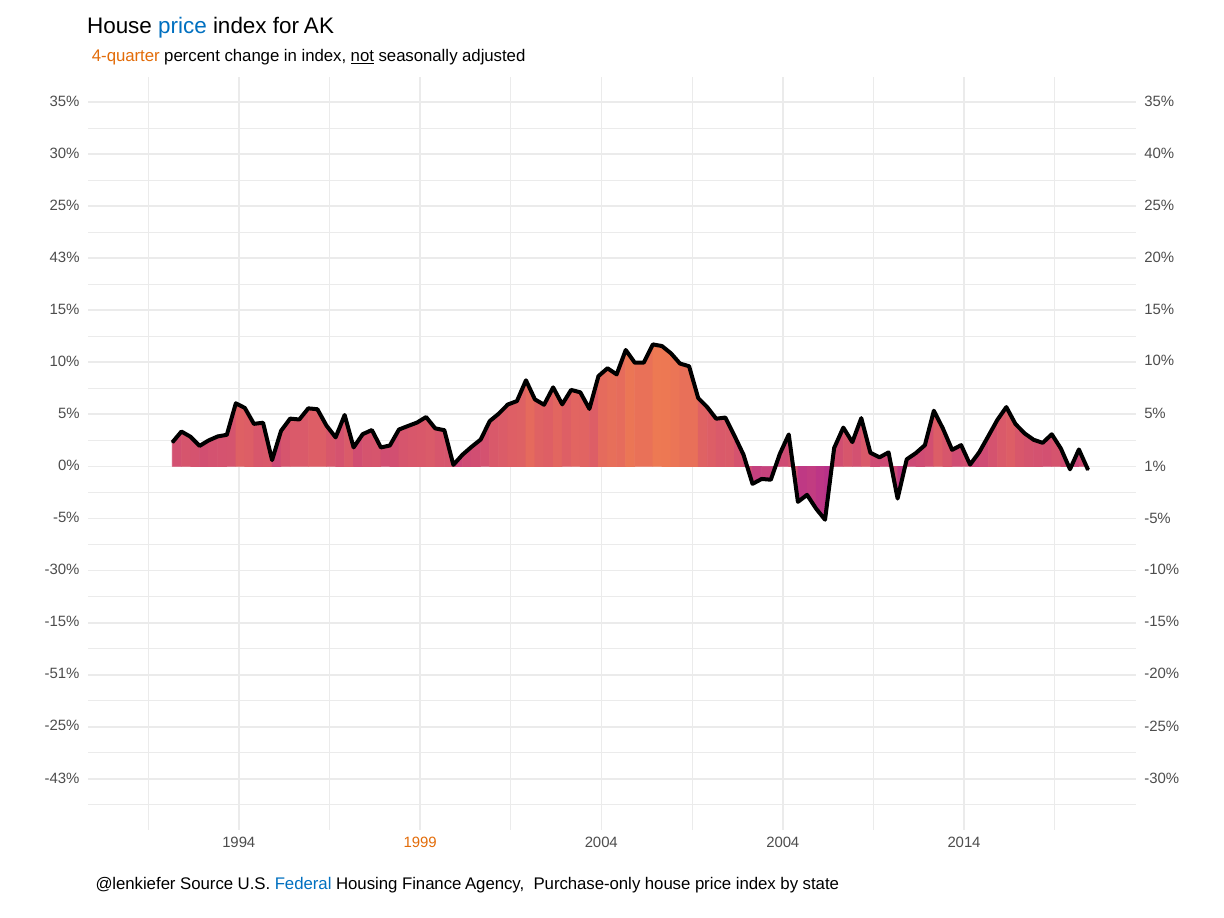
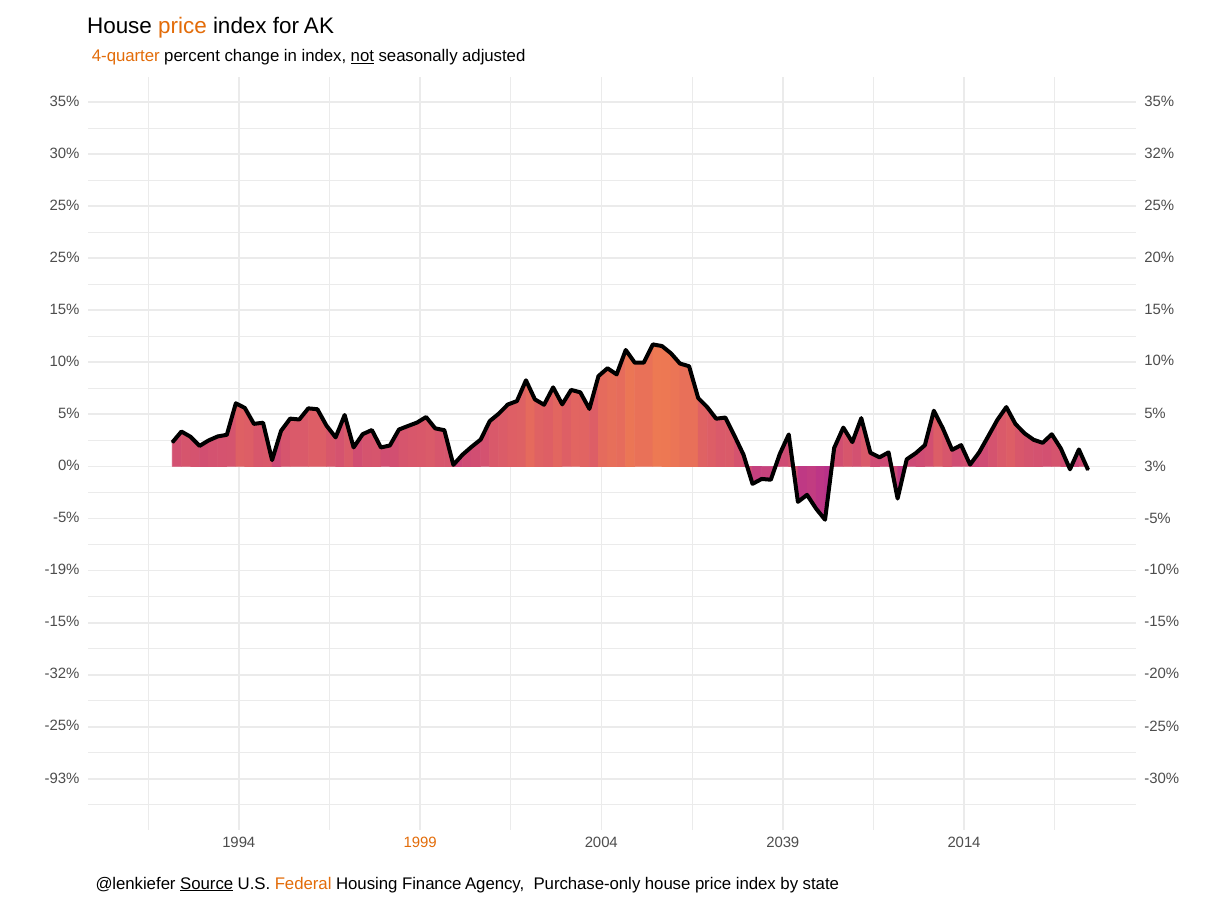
price colour: blue -> orange (182, 26)
40%: 40% -> 32% (1159, 153)
43%: 43% -> 25% (65, 257)
1%: 1% -> 3% (1155, 466)
-30%: -30% -> -19% (62, 570)
-51%: -51% -> -32% (62, 674)
-43%: -43% -> -93% (62, 778)
2004 2004: 2004 -> 2039 (783, 843)
Source underline: none -> present (207, 884)
Federal colour: blue -> orange (303, 884)
